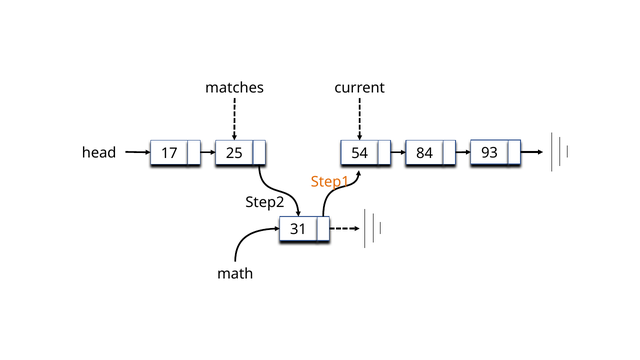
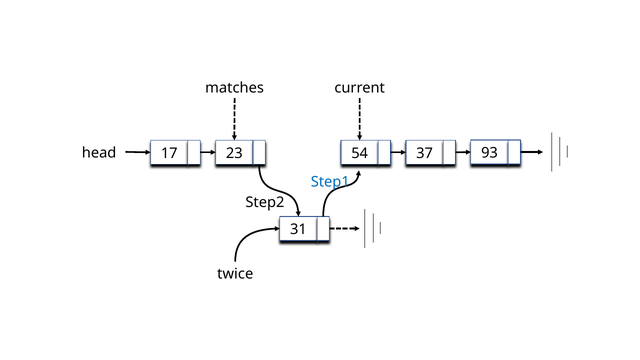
25: 25 -> 23 (234, 153)
84: 84 -> 37 (425, 153)
Step1 colour: orange -> blue (330, 182)
math: math -> twice (235, 274)
